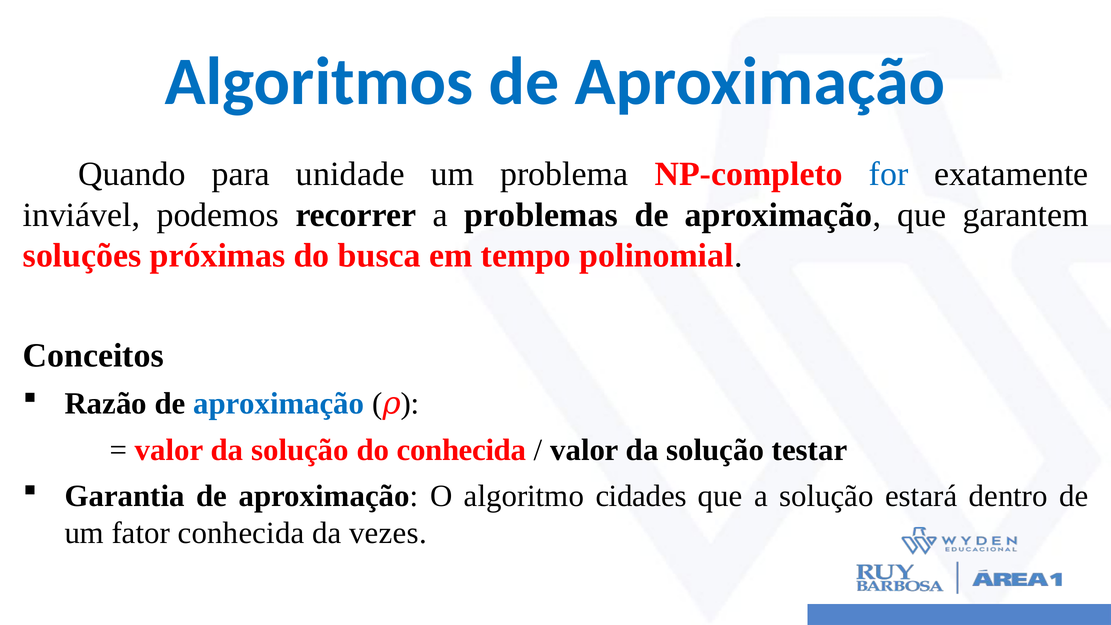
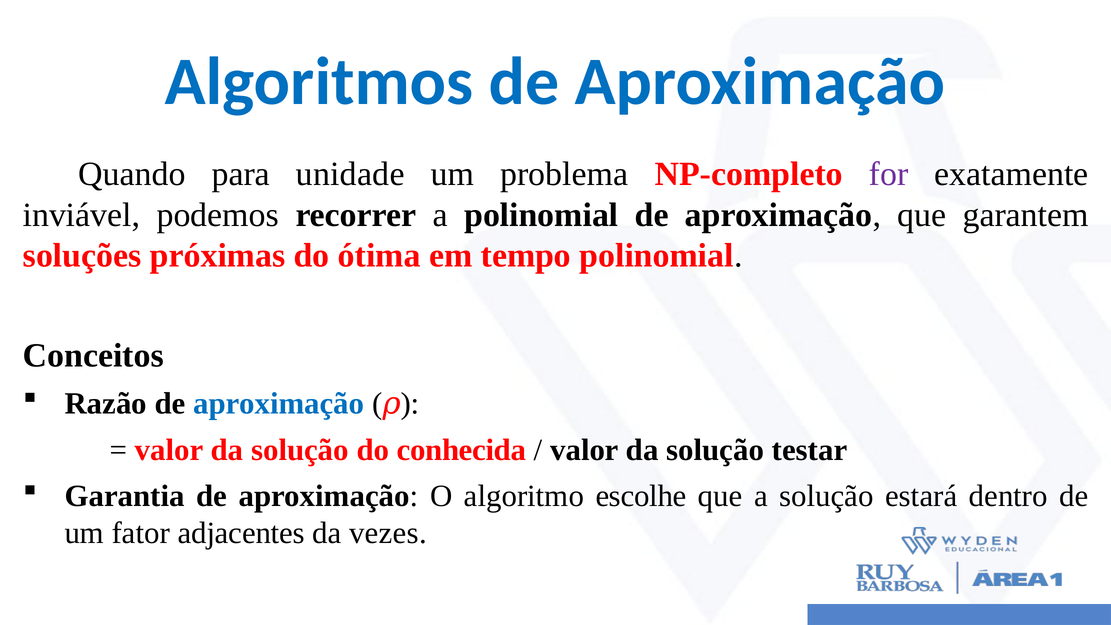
for colour: blue -> purple (889, 174)
a problemas: problemas -> polinomial (541, 215)
busca: busca -> ótima (379, 256)
cidades: cidades -> escolhe (641, 496)
fator conhecida: conhecida -> adjacentes (241, 533)
